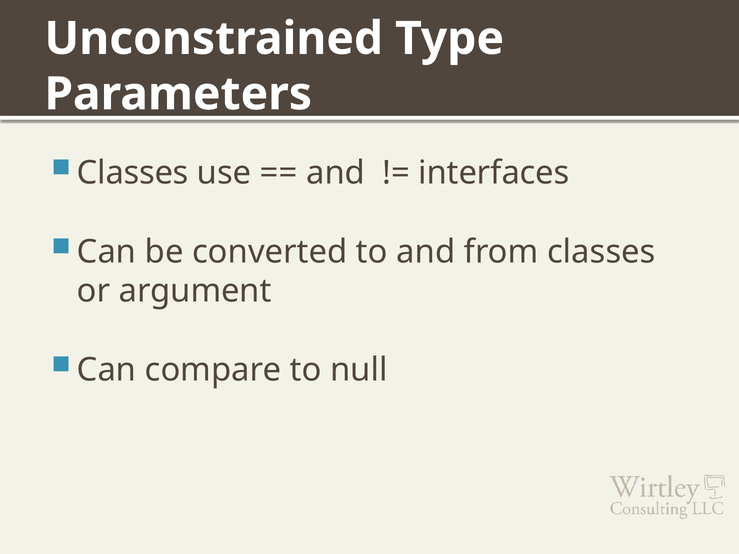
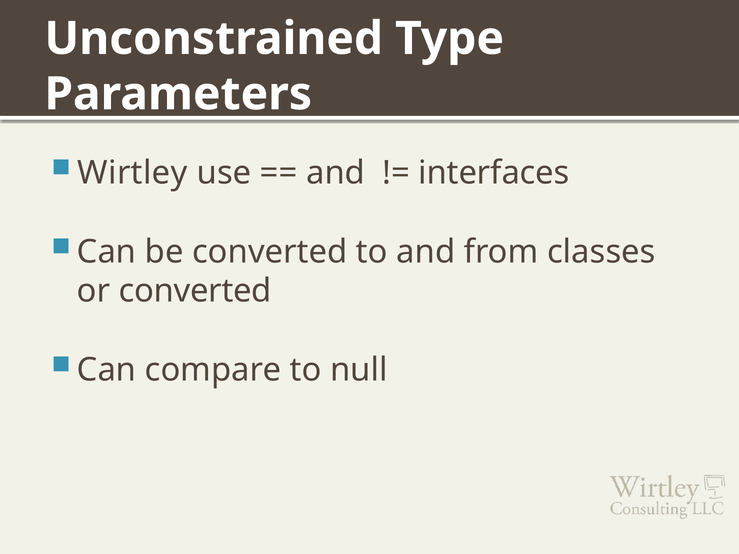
Classes: Classes -> Wirtley (132, 173)
or argument: argument -> converted (195, 291)
